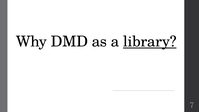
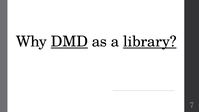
DMD underline: none -> present (69, 42)
